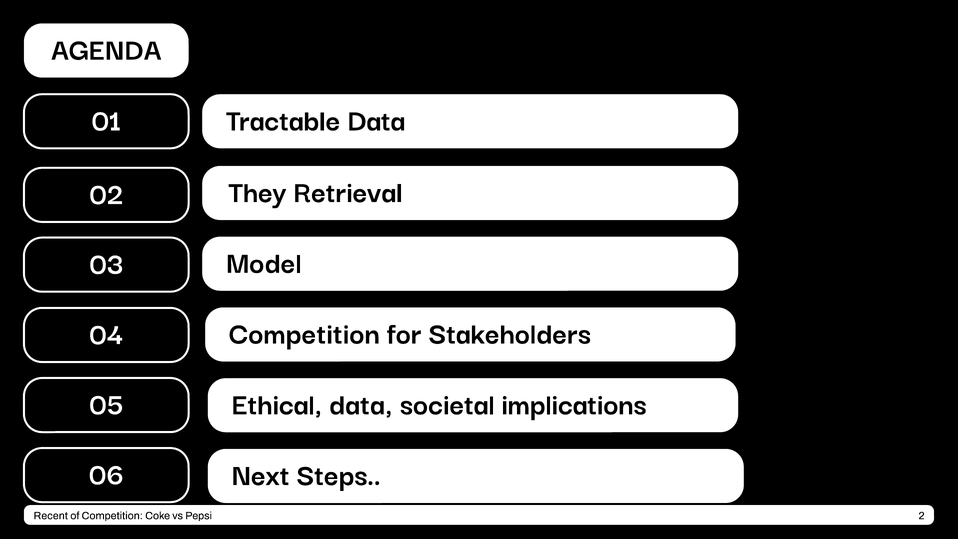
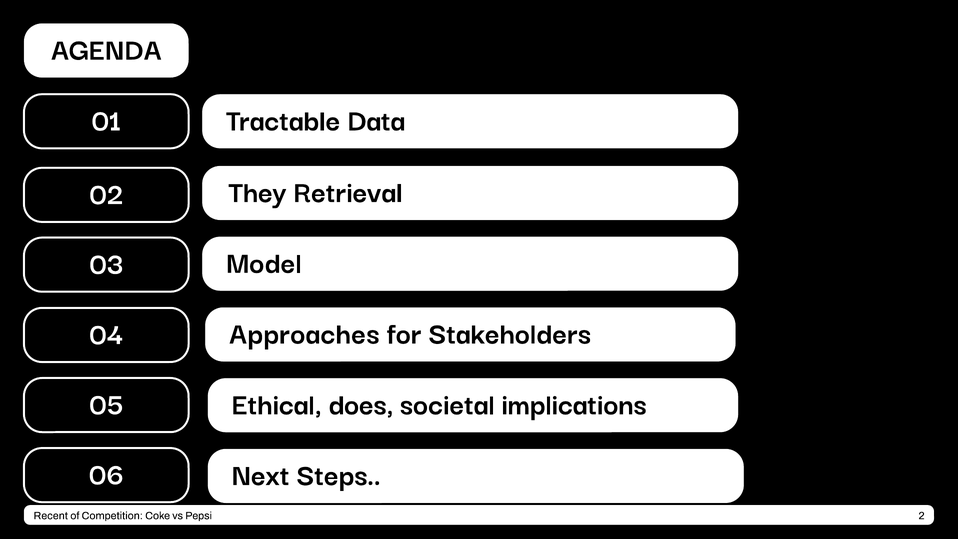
Competition: Competition -> Approaches (304, 333)
Ethical data: data -> does (361, 404)
